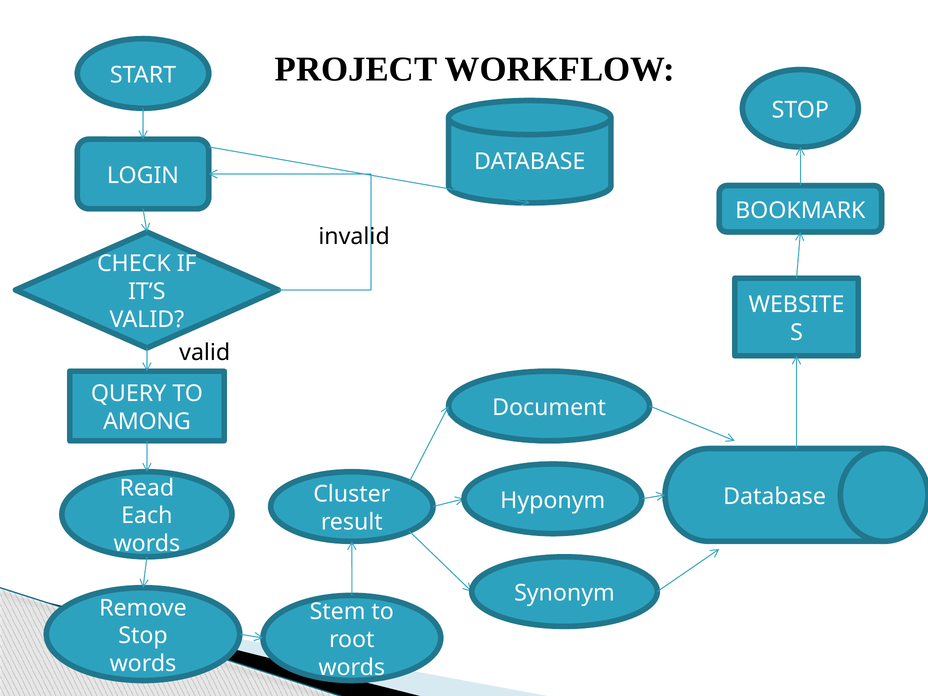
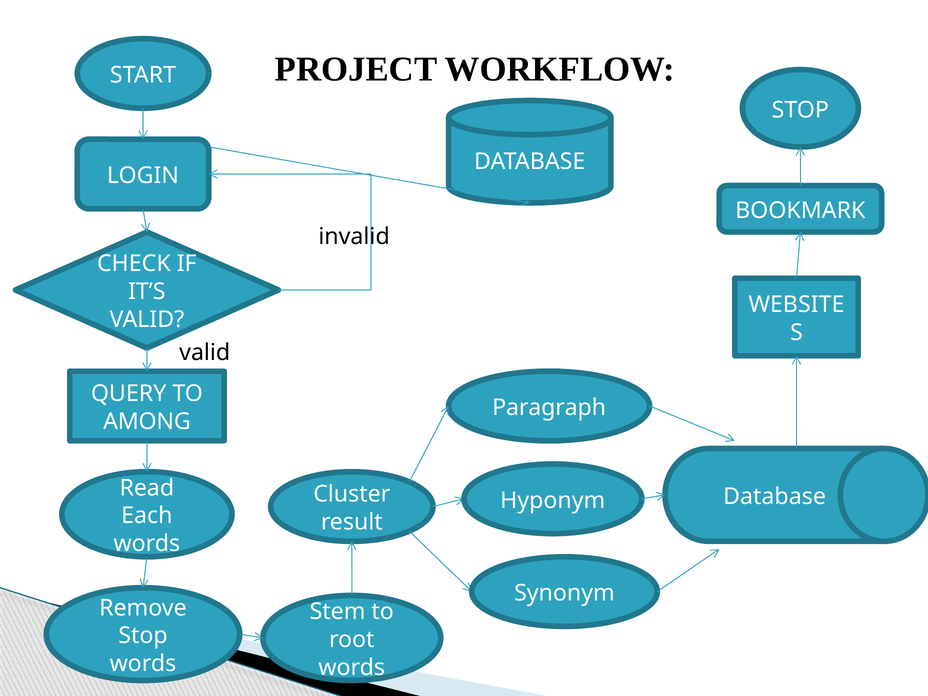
Document: Document -> Paragraph (549, 408)
